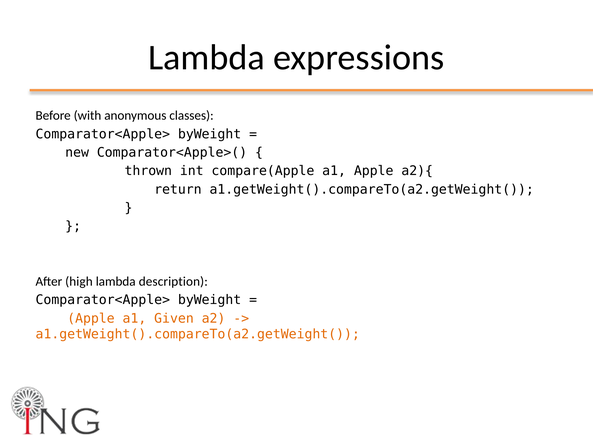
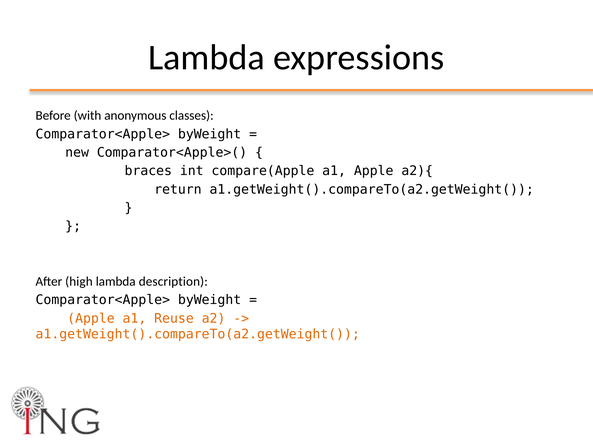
thrown: thrown -> braces (148, 171)
Given: Given -> Reuse (174, 318)
